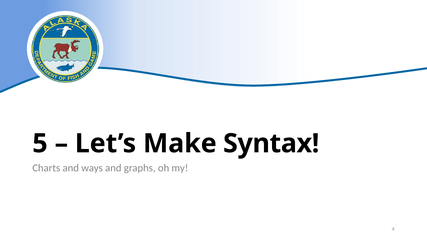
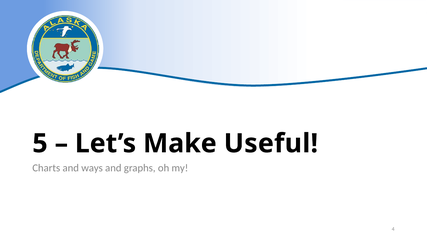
Syntax: Syntax -> Useful (271, 144)
